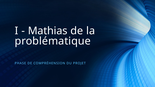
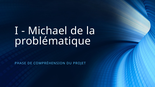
Mathias: Mathias -> Michael (48, 31)
